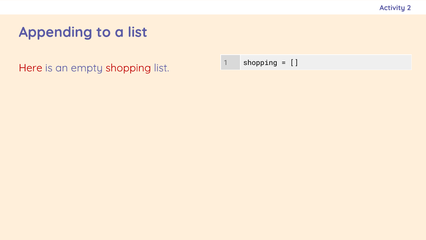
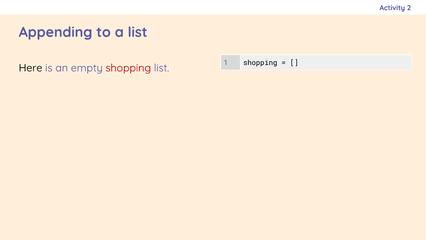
Here colour: red -> black (31, 68)
